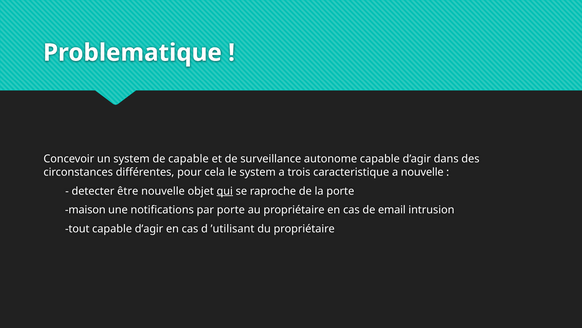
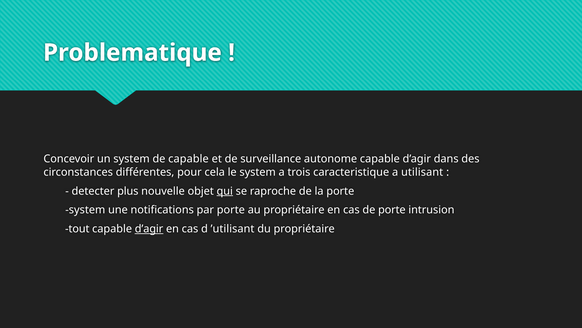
a nouvelle: nouvelle -> utilisant (422, 172)
être: être -> plus (128, 191)
maison: maison -> system (85, 210)
de email: email -> porte (392, 210)
d’agir underline: none -> present (149, 229)
